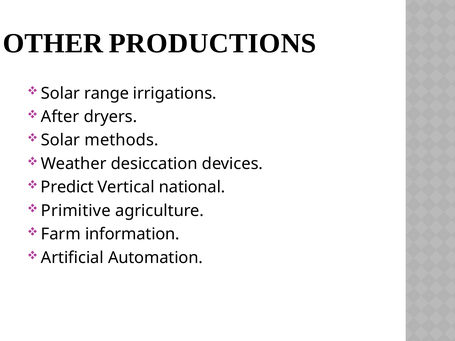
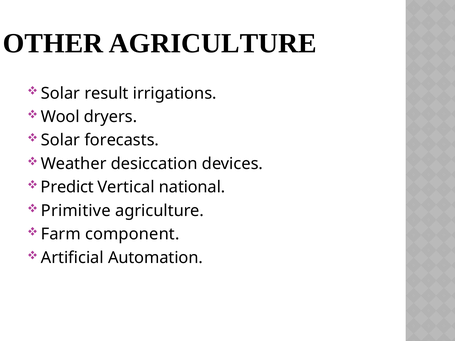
OTHER PRODUCTIONS: PRODUCTIONS -> AGRICULTURE (213, 44)
range: range -> result (106, 93)
After: After -> Wool (60, 117)
methods: methods -> forecasts (122, 140)
information: information -> component (132, 234)
